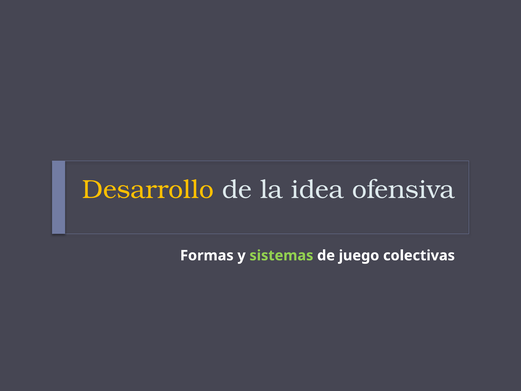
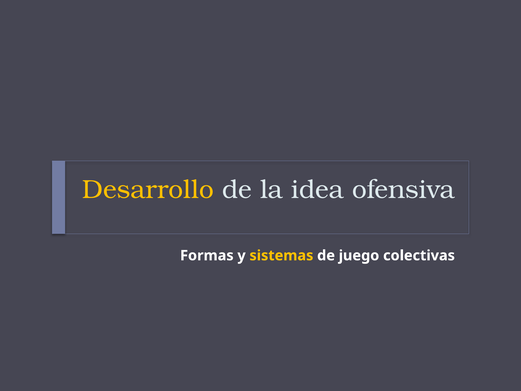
sistemas colour: light green -> yellow (281, 255)
